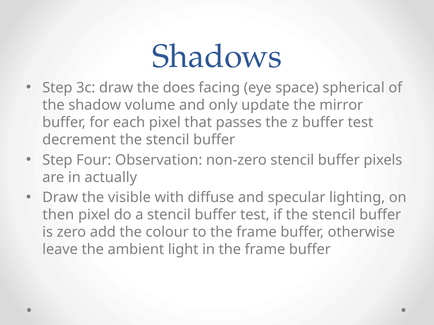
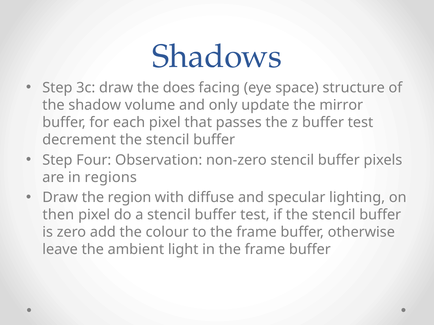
spherical: spherical -> structure (354, 88)
actually: actually -> regions (111, 178)
visible: visible -> region (129, 198)
